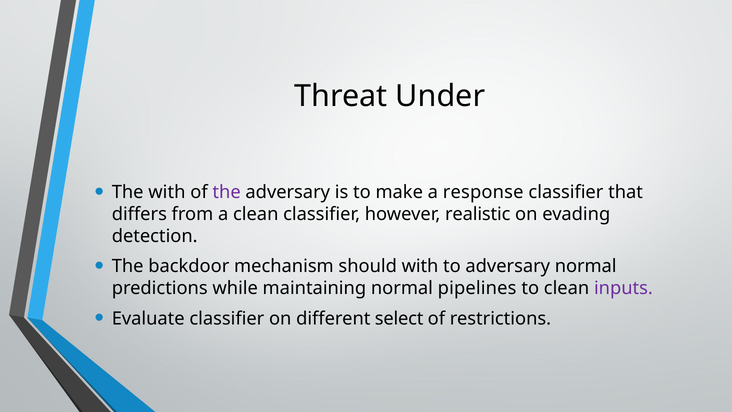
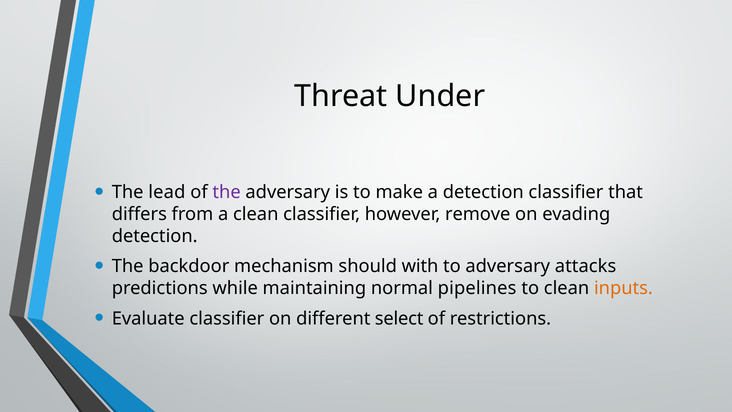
The with: with -> lead (167, 192)
a response: response -> detection (483, 192)
realistic: realistic -> remove (478, 214)
adversary normal: normal -> attacks (586, 266)
inputs colour: purple -> orange (623, 288)
